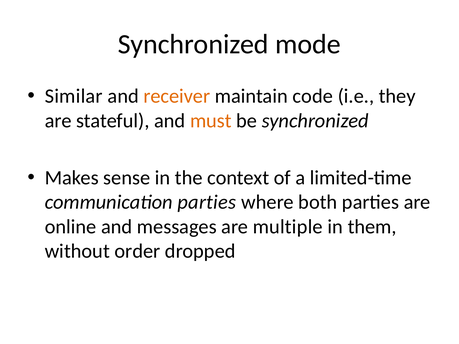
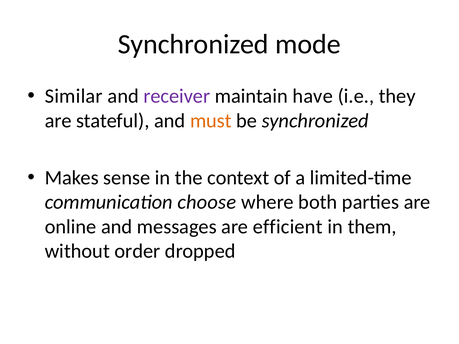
receiver colour: orange -> purple (177, 96)
code: code -> have (313, 96)
communication parties: parties -> choose (207, 202)
multiple: multiple -> efficient (288, 227)
